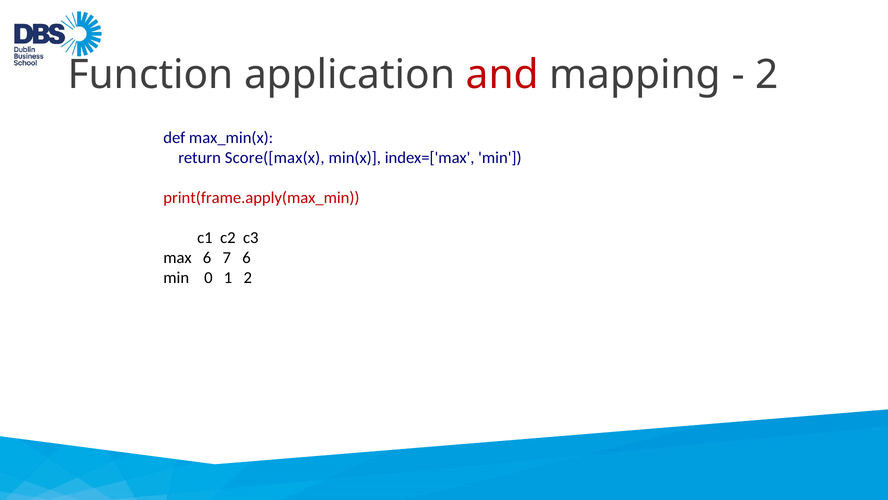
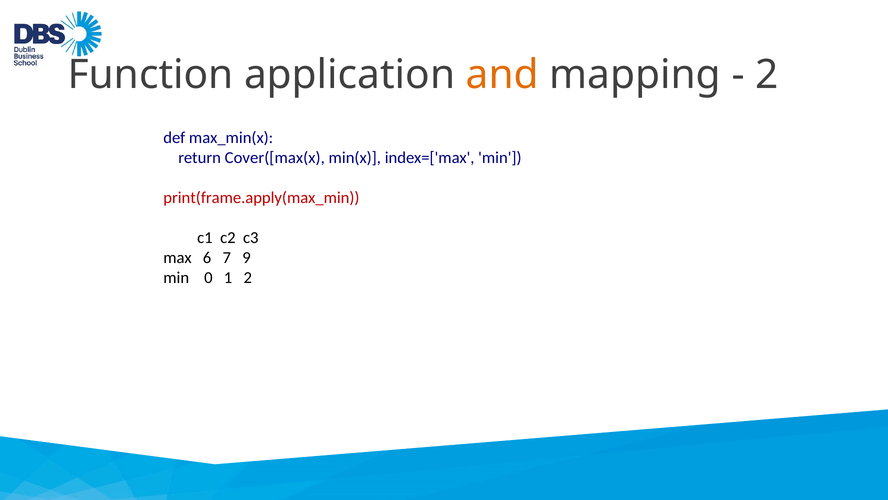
and colour: red -> orange (502, 75)
Score([max(x: Score([max(x -> Cover([max(x (275, 158)
7 6: 6 -> 9 (246, 257)
